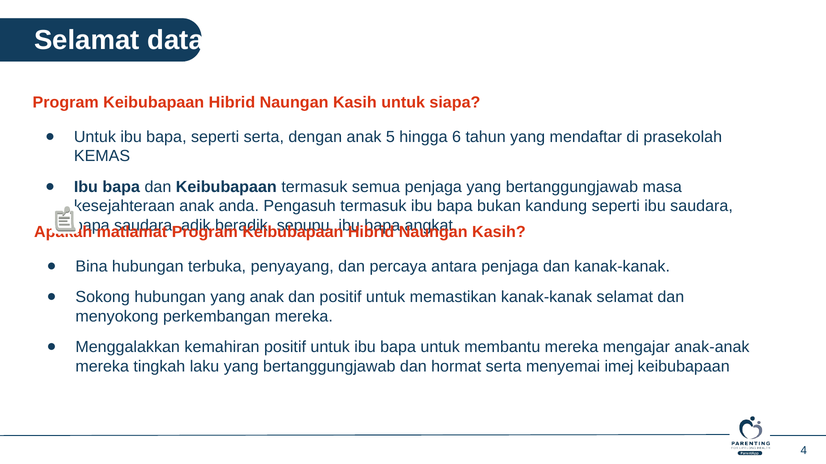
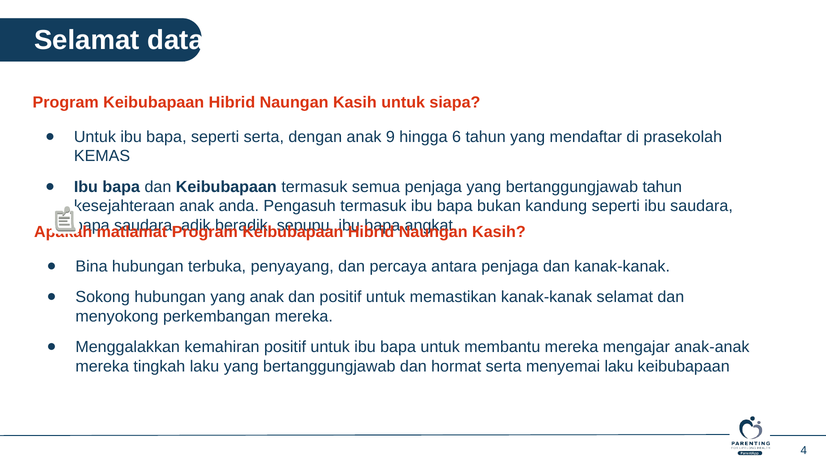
5: 5 -> 9 (390, 137)
bertanggungjawab masa: masa -> tahun (662, 187)
menyemai imej: imej -> laku (619, 367)
